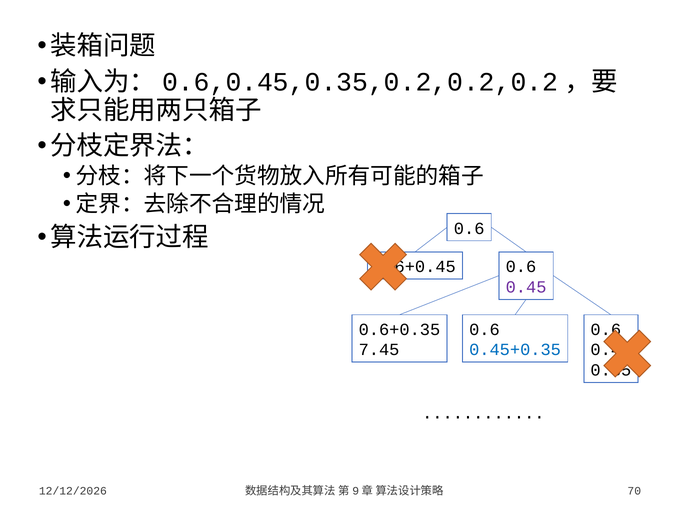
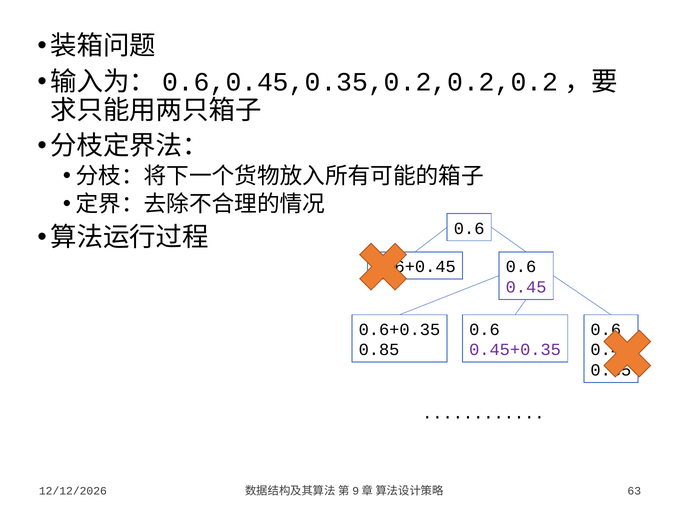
7.45: 7.45 -> 0.85 (379, 350)
0.45+0.35 colour: blue -> purple (515, 350)
70: 70 -> 63 (634, 491)
